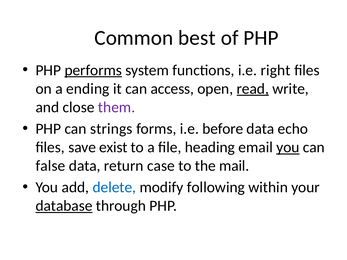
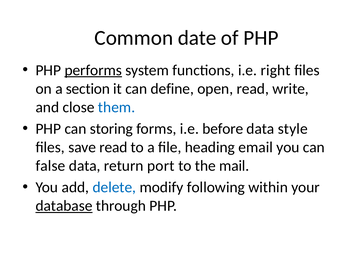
best: best -> date (197, 38)
ending: ending -> section (88, 89)
access: access -> define (172, 89)
read underline: present -> none (253, 89)
them colour: purple -> blue (117, 107)
strings: strings -> storing (111, 129)
echo: echo -> style (293, 129)
save exist: exist -> read (113, 147)
you underline: present -> none (288, 147)
case: case -> port (161, 166)
